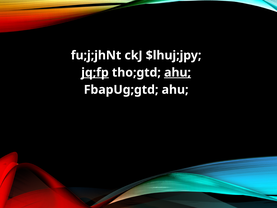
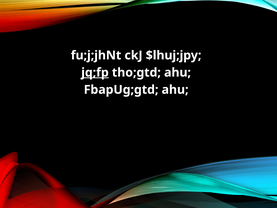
ahu underline: present -> none (178, 72)
